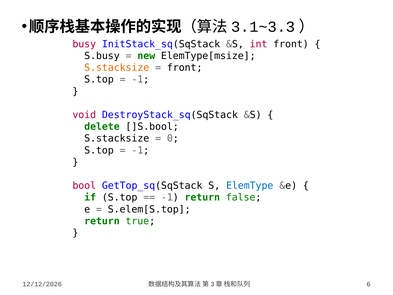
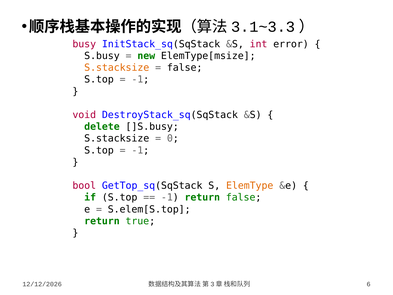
int front: front -> error (291, 44)
front: front -> false (185, 68)
]S.bool: ]S.bool -> ]S.busy (152, 127)
ElemType colour: blue -> orange (250, 186)
